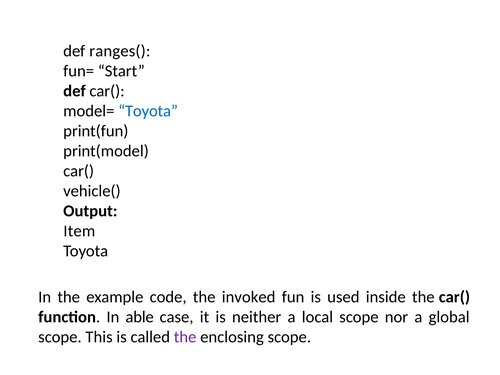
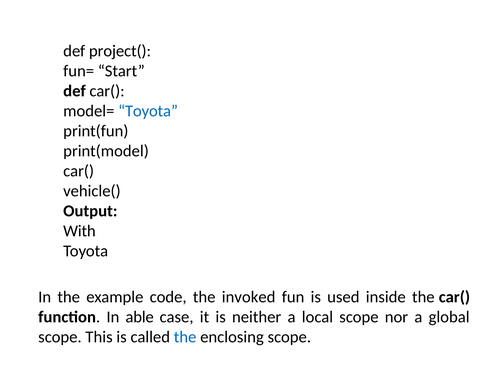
ranges(: ranges( -> project( (120, 51)
Item: Item -> With (79, 231)
the colour: purple -> blue (185, 337)
